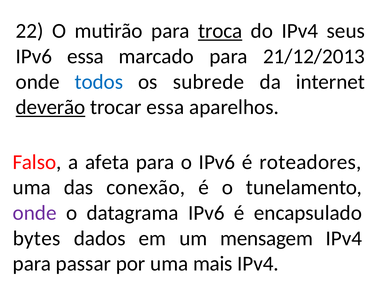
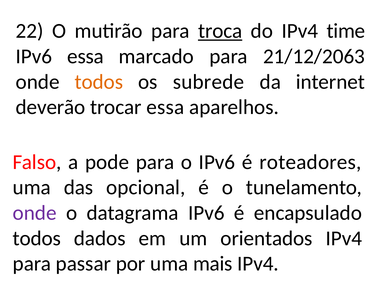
seus: seus -> time (346, 31)
21/12/2013: 21/12/2013 -> 21/12/2063 (314, 56)
todos colour: blue -> orange (99, 82)
deverão underline: present -> none (51, 107)
afeta: afeta -> pode (107, 162)
conexão: conexão -> opcional (146, 187)
bytes: bytes -> todos (37, 238)
mensagem: mensagem -> orientados (266, 238)
